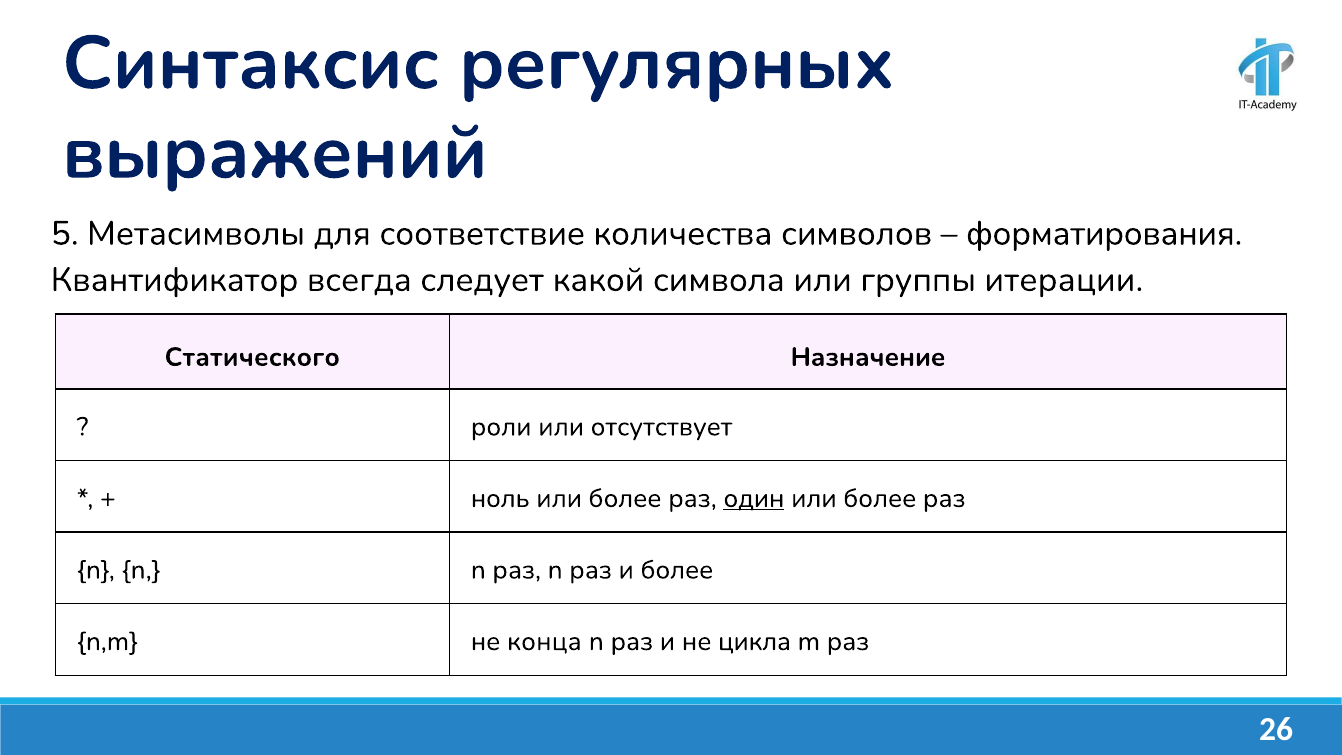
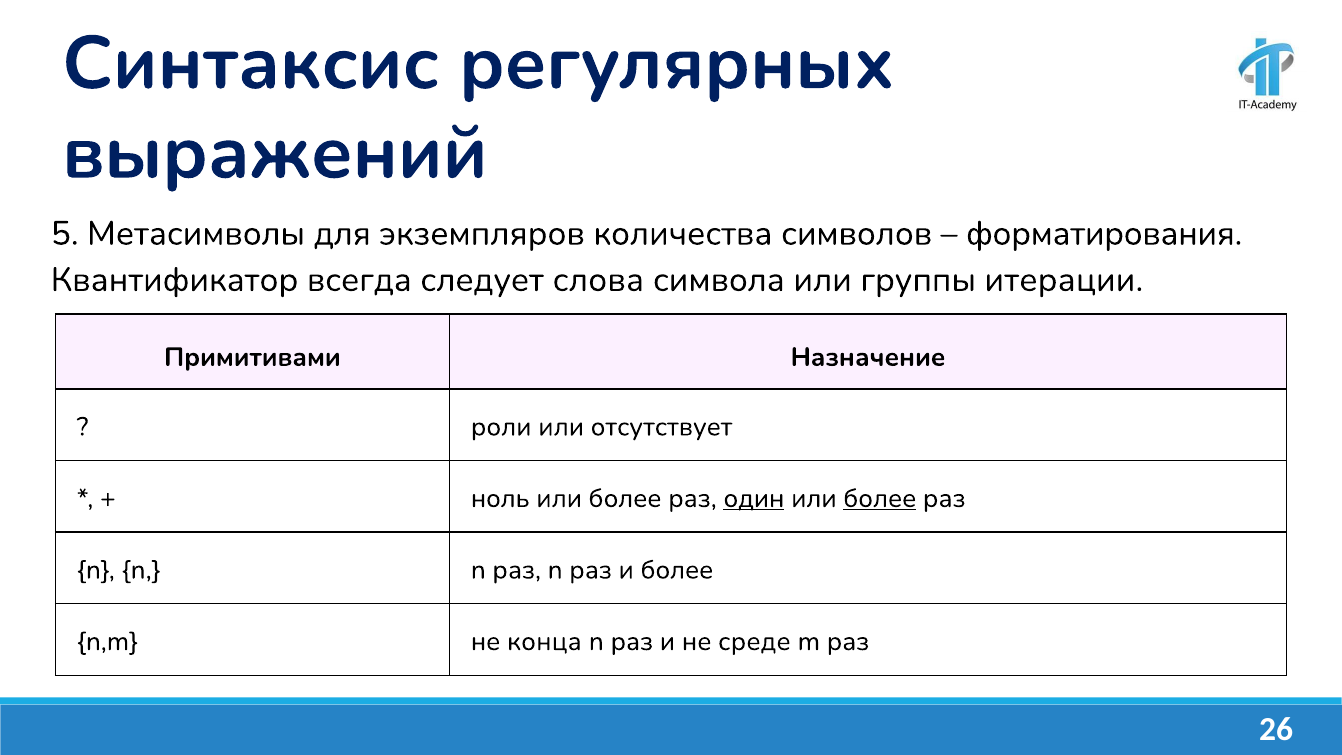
соответствие: соответствие -> экземпляров (482, 234)
какой: какой -> слова (598, 280)
Статического: Статического -> Примитивами (252, 357)
более underline: none -> present (880, 498)
цикла: цикла -> среде (754, 641)
